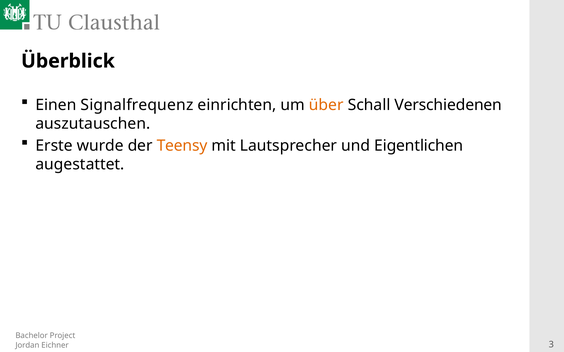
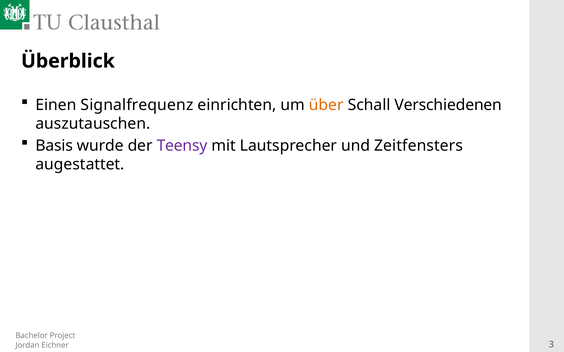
Erste: Erste -> Basis (54, 146)
Teensy colour: orange -> purple (182, 146)
Eigentlichen: Eigentlichen -> Zeitfensters (419, 146)
